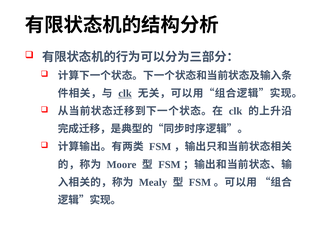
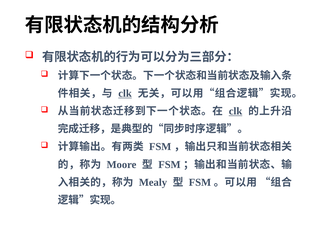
clk underline: none -> present (236, 111)
